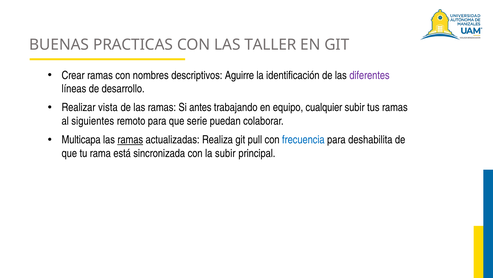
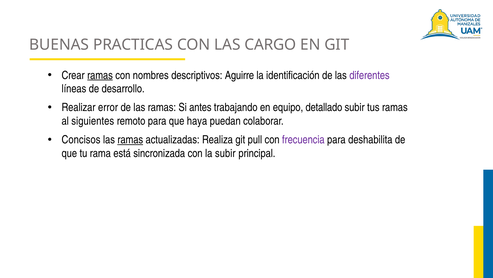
TALLER: TALLER -> CARGO (270, 45)
ramas underline: none -> present (100, 75)
vista: vista -> error (108, 107)
cualquier: cualquier -> detallado (324, 107)
serie: serie -> haya (197, 121)
Multicapa: Multicapa -> Concisos (81, 140)
frecuencia colour: blue -> purple (303, 140)
